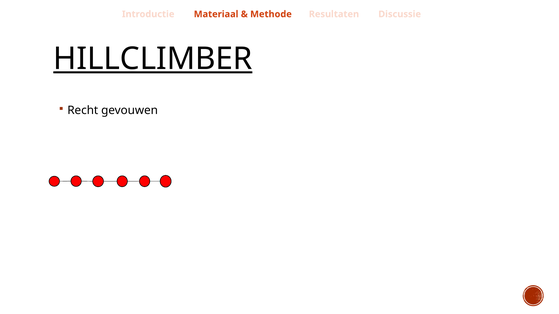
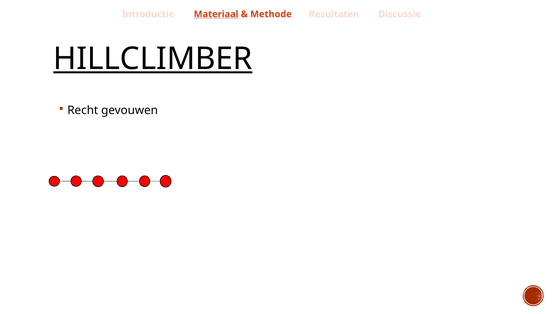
Materiaal underline: none -> present (216, 14)
